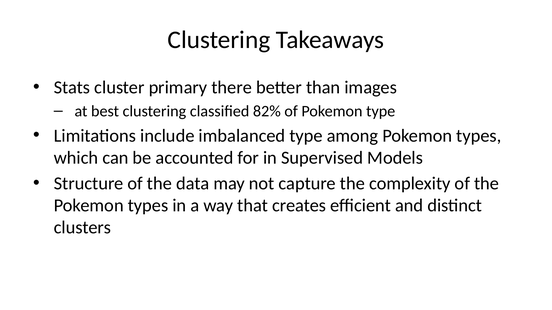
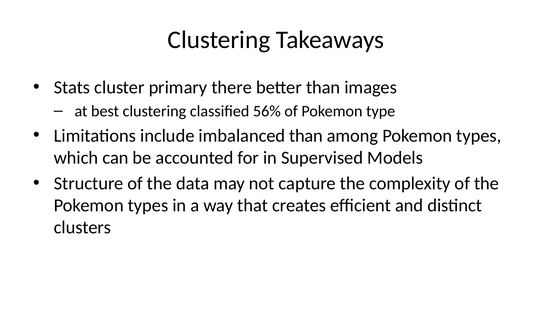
82%: 82% -> 56% (267, 111)
imbalanced type: type -> than (306, 136)
